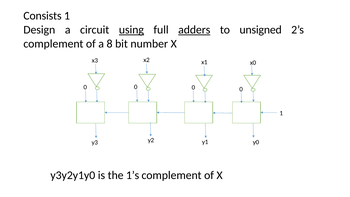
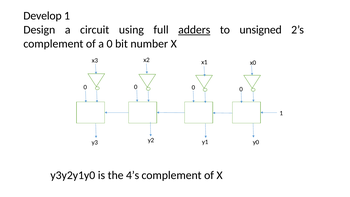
Consists: Consists -> Develop (42, 16)
using underline: present -> none (131, 30)
a 8: 8 -> 0 (110, 44)
1’s: 1’s -> 4’s (133, 175)
